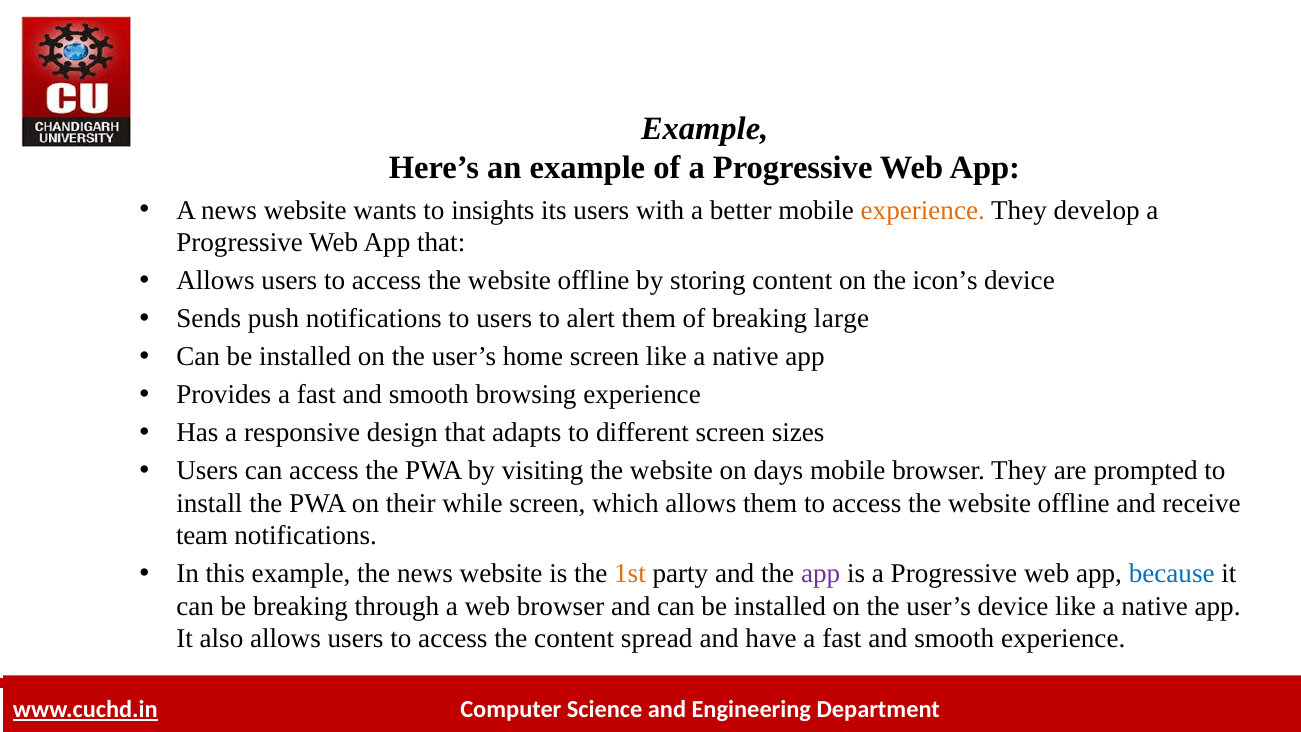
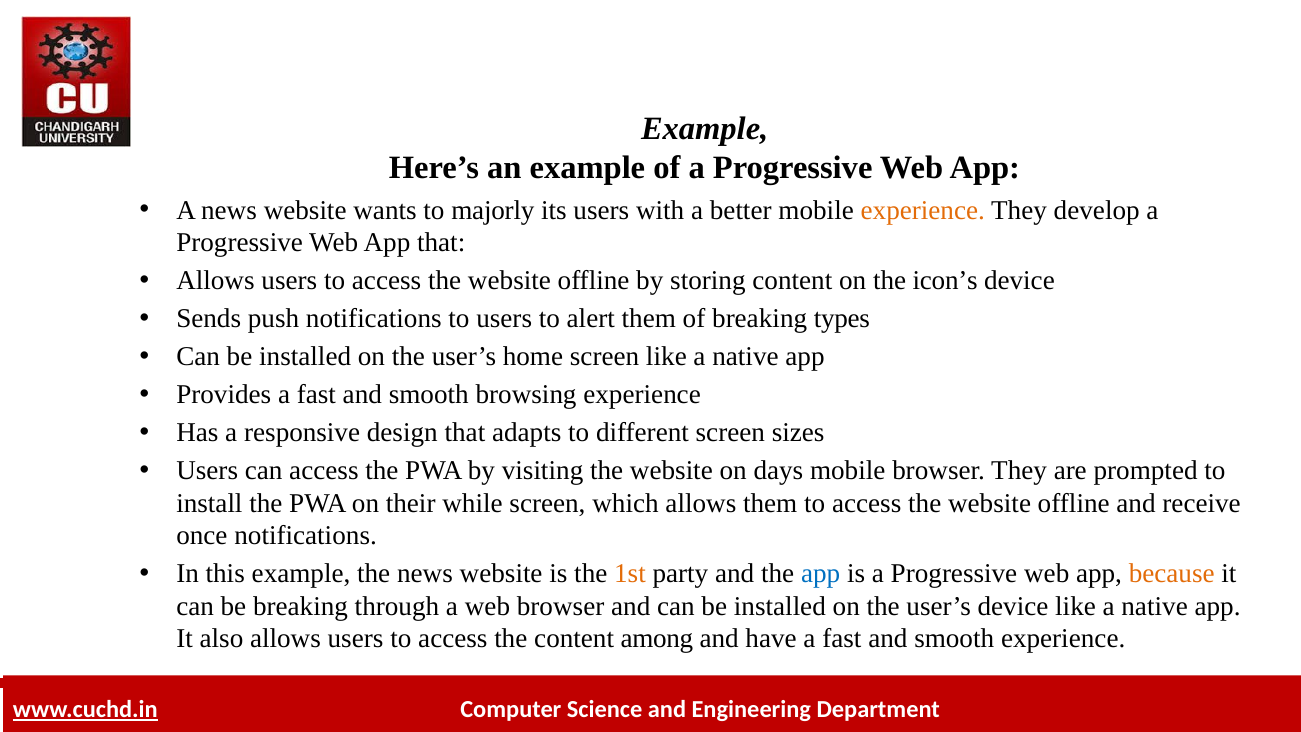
insights: insights -> majorly (493, 210)
large: large -> types (842, 319)
team: team -> once (202, 536)
app colour: purple -> blue (821, 574)
because colour: blue -> orange (1172, 574)
spread: spread -> among (657, 639)
